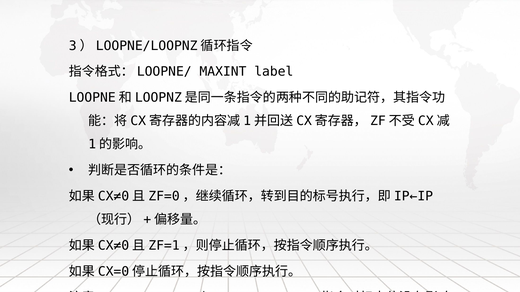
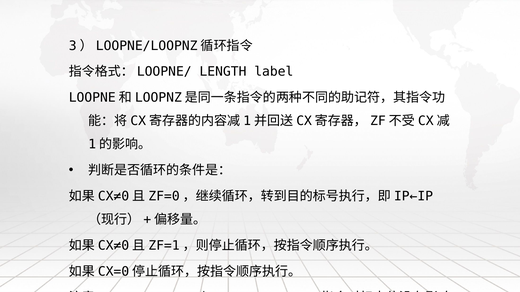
MAXINT: MAXINT -> LENGTH (223, 72)
